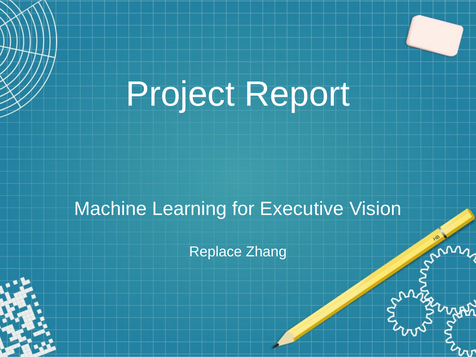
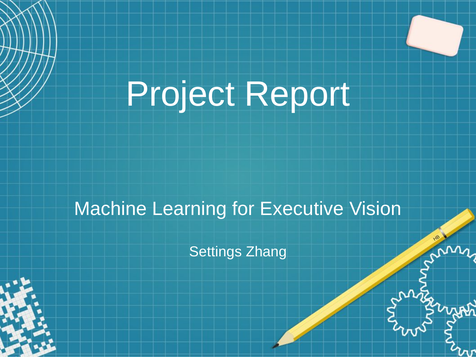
Replace: Replace -> Settings (215, 252)
